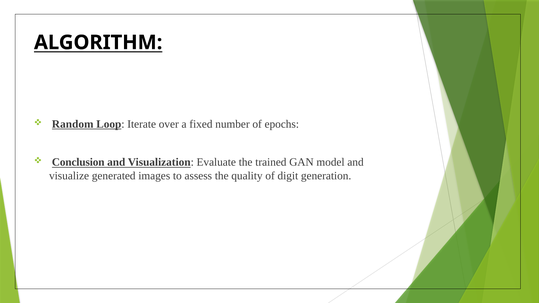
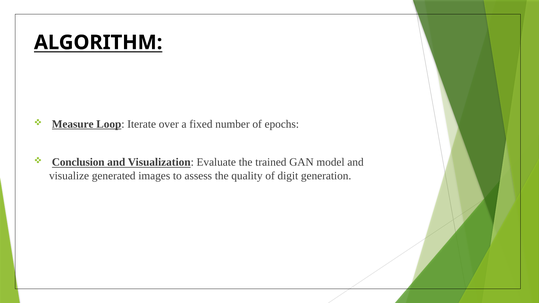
Random: Random -> Measure (73, 124)
